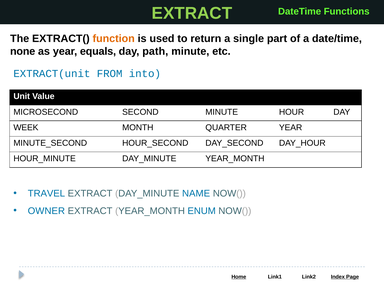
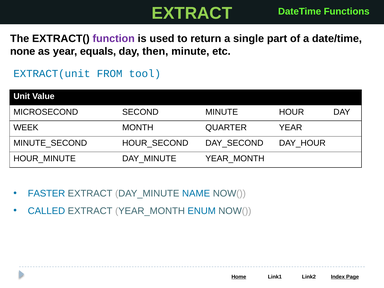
function colour: orange -> purple (114, 39)
path: path -> then (155, 51)
into: into -> tool (145, 74)
TRAVEL: TRAVEL -> FASTER (46, 194)
OWNER: OWNER -> CALLED (46, 211)
